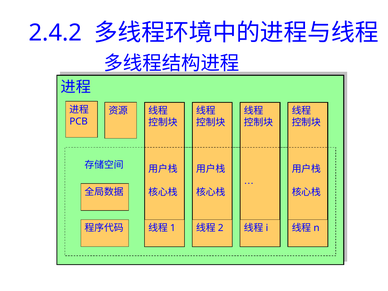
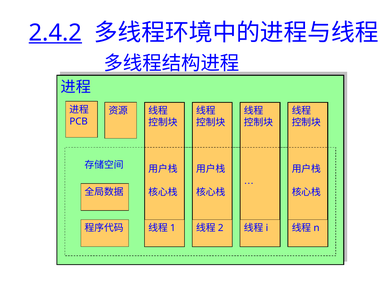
2.4.2 underline: none -> present (55, 33)
